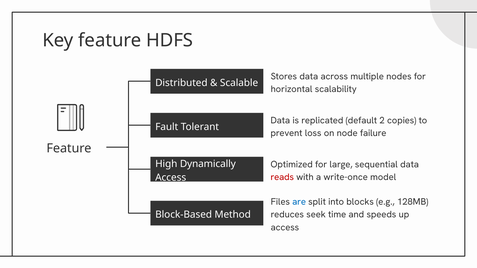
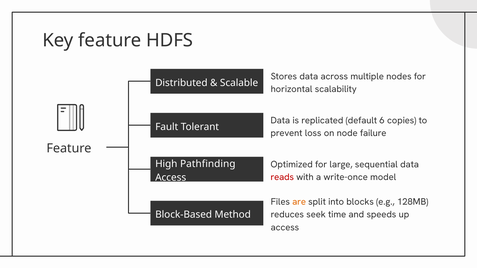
2: 2 -> 6 (382, 121)
Dynamically: Dynamically -> Pathfinding (208, 164)
are colour: blue -> orange (299, 202)
